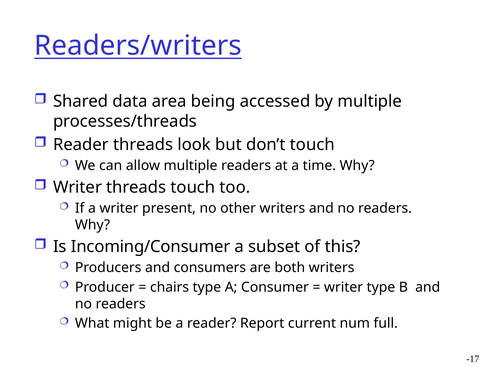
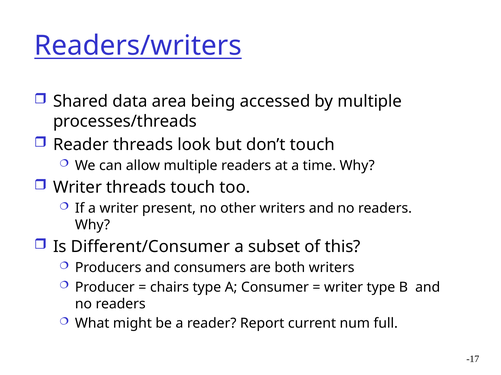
Incoming/Consumer: Incoming/Consumer -> Different/Consumer (150, 247)
